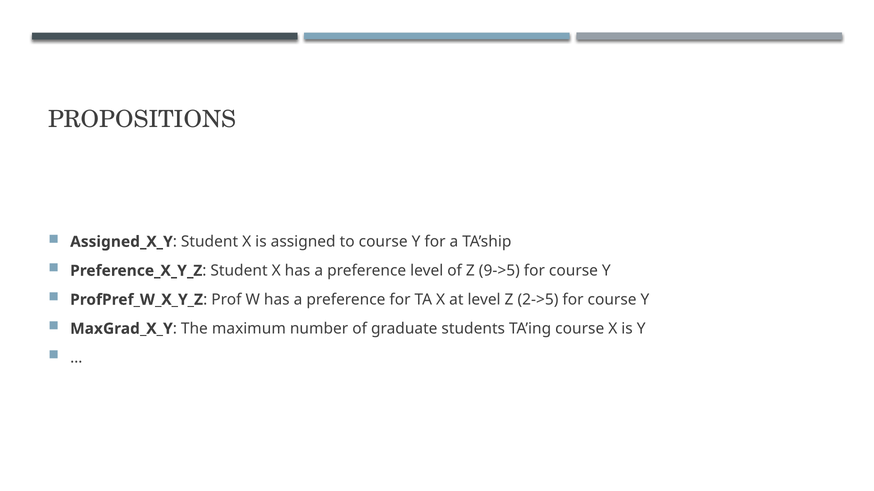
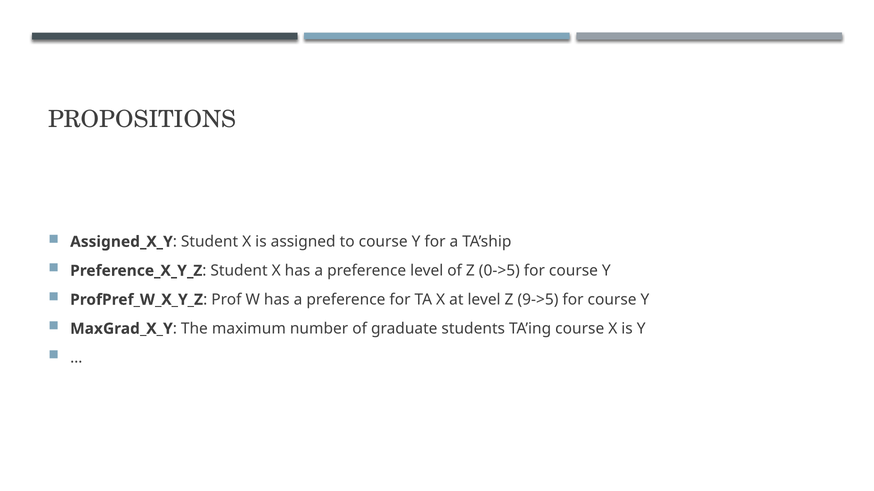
9->5: 9->5 -> 0->5 (499, 271)
2->5: 2->5 -> 9->5 (538, 300)
